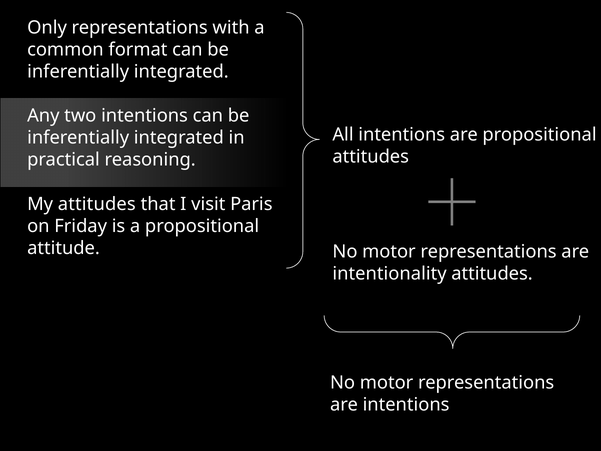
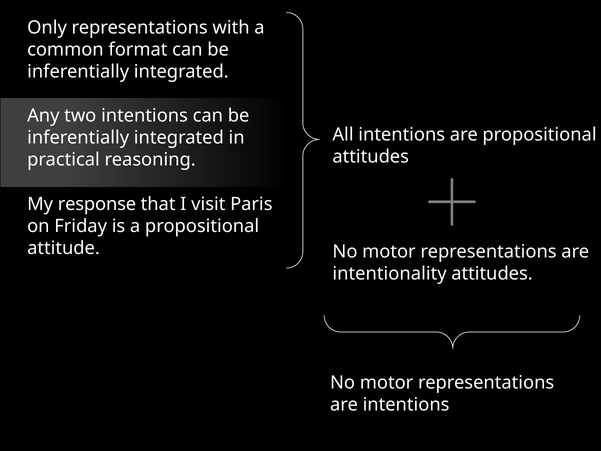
My attitudes: attitudes -> response (97, 204)
